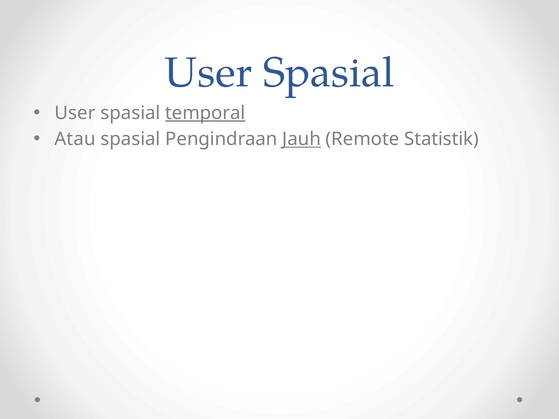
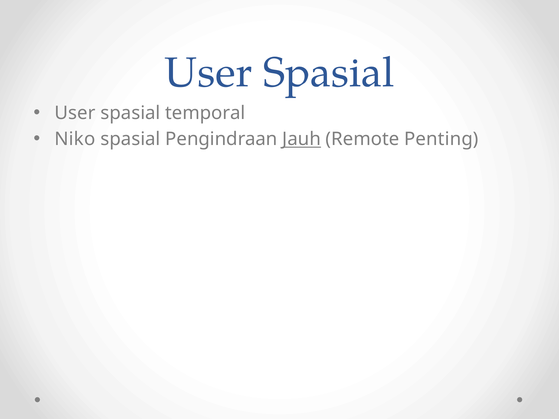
temporal underline: present -> none (205, 113)
Atau: Atau -> Niko (75, 139)
Statistik: Statistik -> Penting (441, 139)
